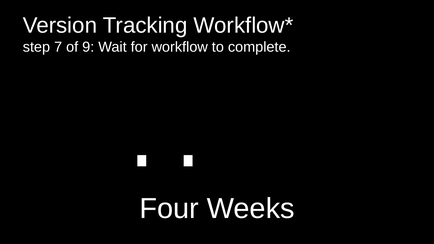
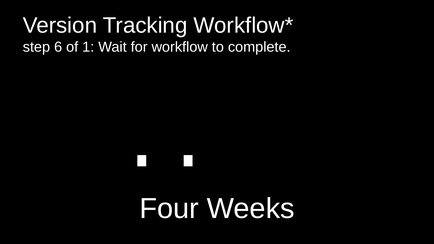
7: 7 -> 6 (58, 47)
9: 9 -> 1 (88, 47)
